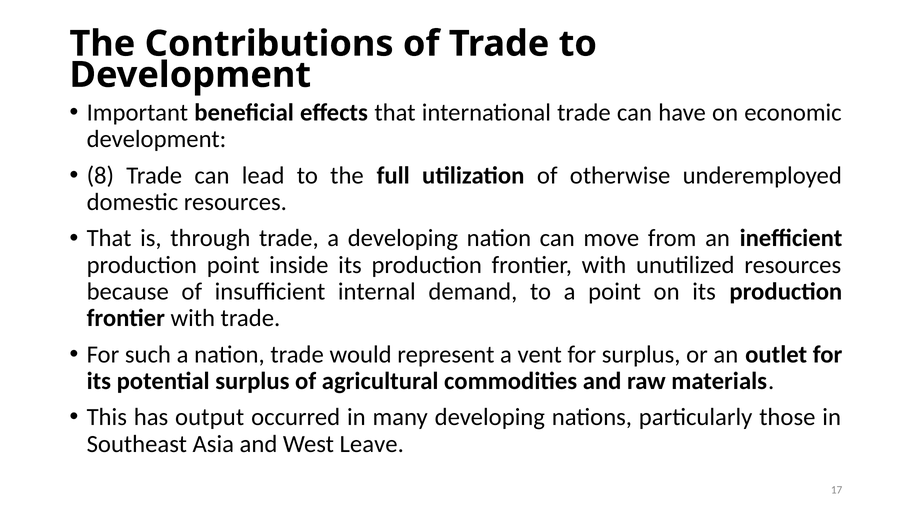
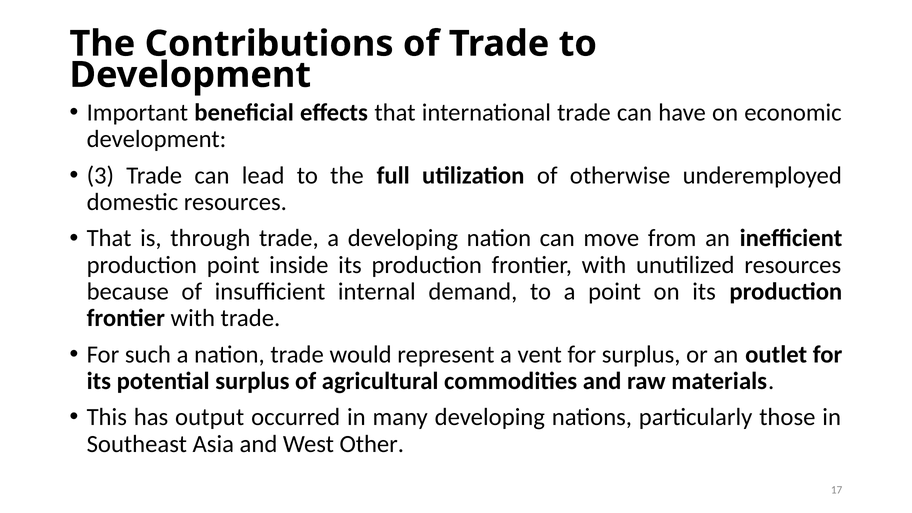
8: 8 -> 3 (100, 175)
Leave: Leave -> Other (372, 444)
